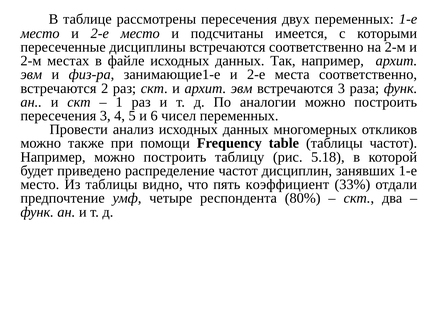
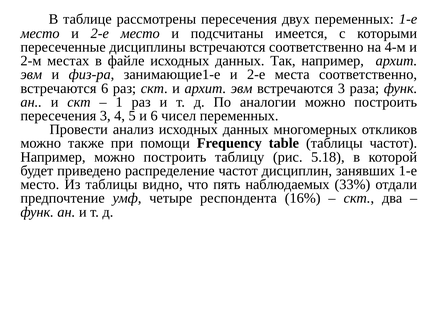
на 2-м: 2-м -> 4-м (395, 47)
встречаются 2: 2 -> 6 (105, 88)
коэффициент: коэффициент -> наблюдаемых (287, 185)
80%: 80% -> 16% (303, 199)
